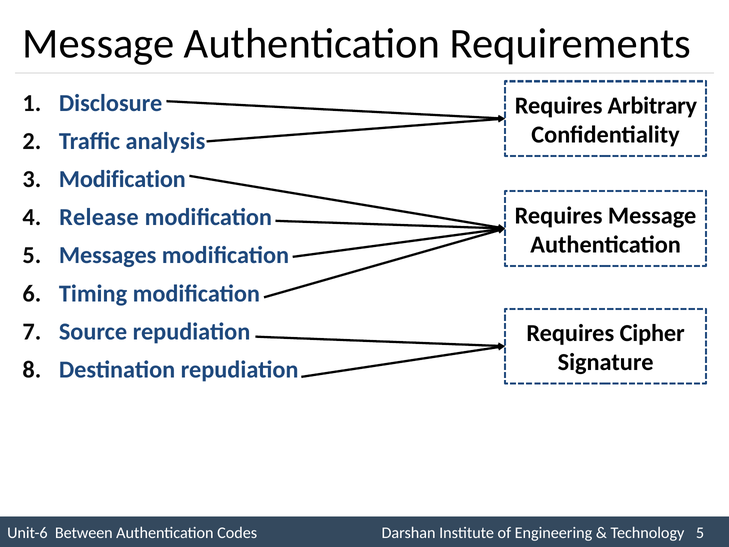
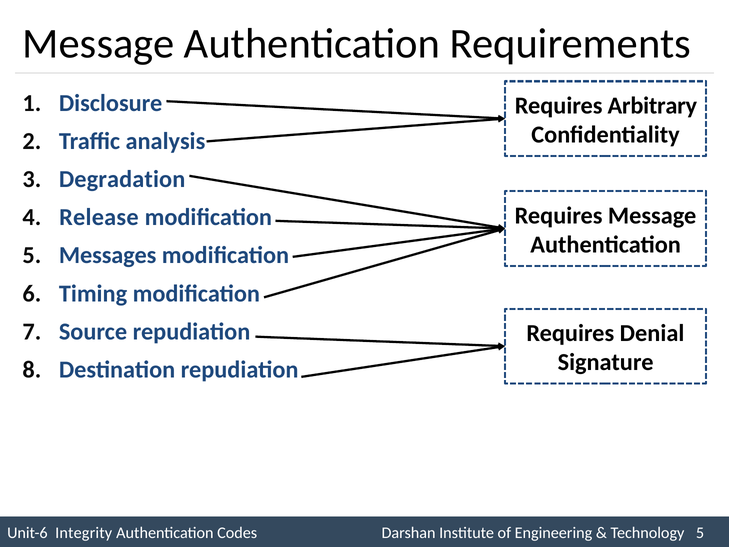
Modification: Modification -> Degradation (122, 179)
Cipher: Cipher -> Denial (652, 333)
Between: Between -> Integrity (84, 532)
